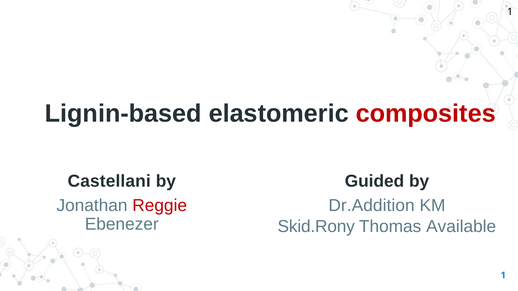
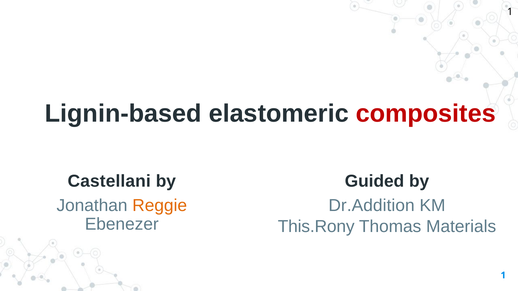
Reggie colour: red -> orange (160, 206)
Skid.Rony: Skid.Rony -> This.Rony (316, 227)
Available: Available -> Materials (461, 227)
